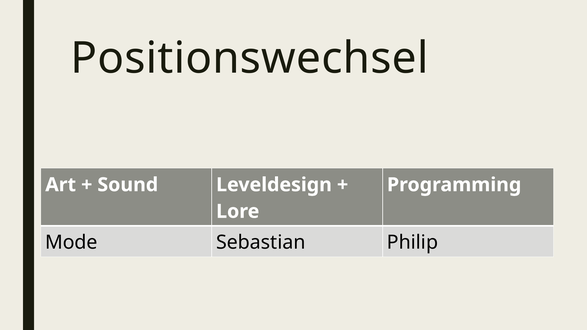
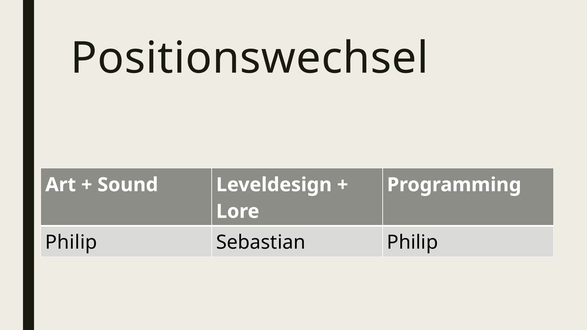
Mode: Mode -> Philip (71, 243)
